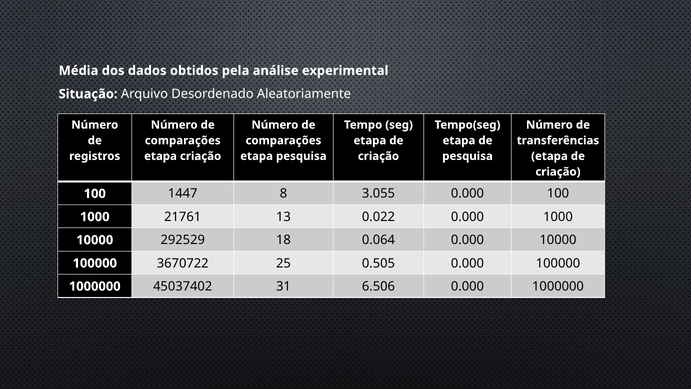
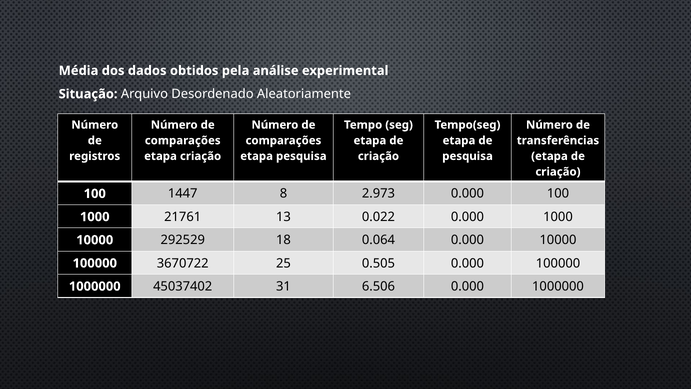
3.055: 3.055 -> 2.973 (378, 194)
